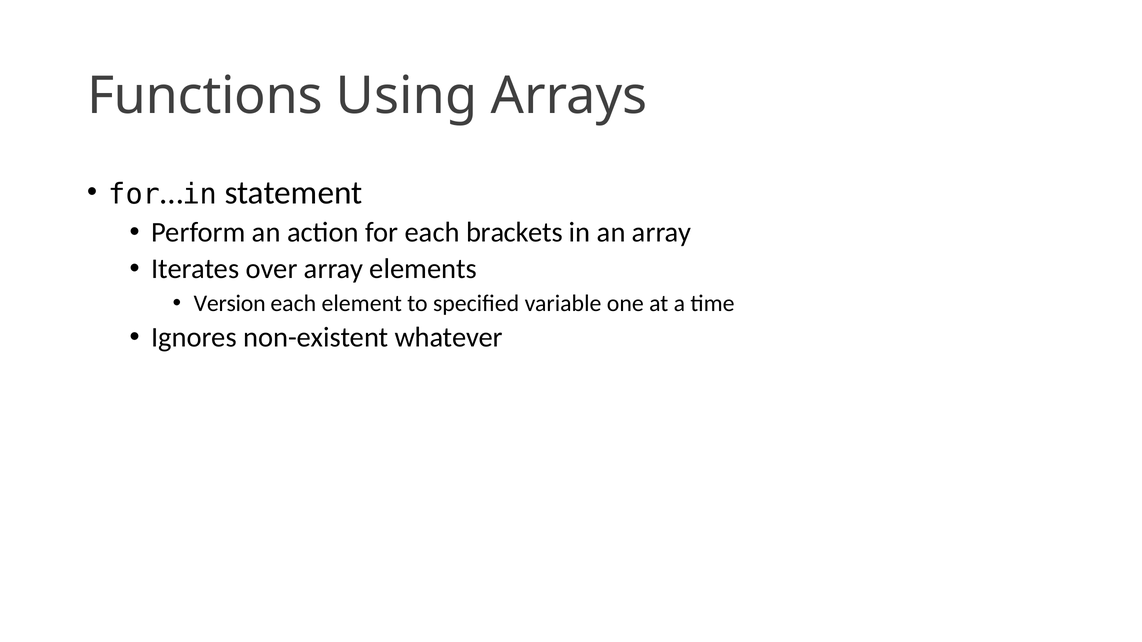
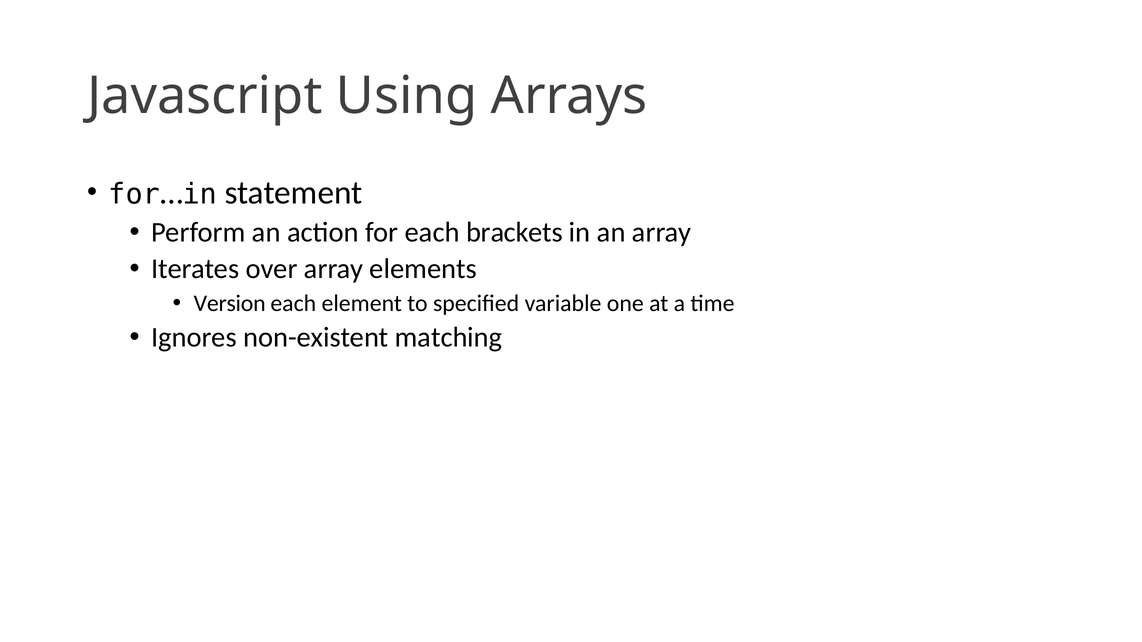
Functions: Functions -> Javascript (205, 96)
whatever: whatever -> matching (448, 338)
